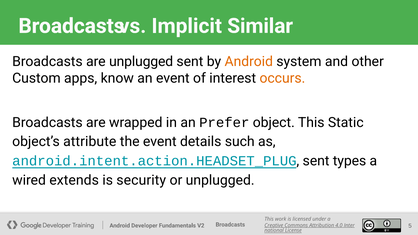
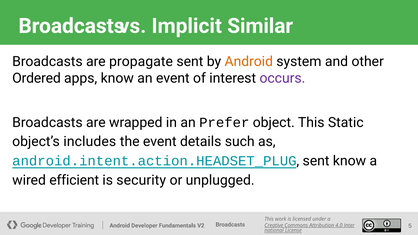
are unplugged: unplugged -> propagate (141, 62)
Custom: Custom -> Ordered (36, 78)
occurs colour: orange -> purple (282, 78)
attribute: attribute -> includes (90, 142)
sent types: types -> know (350, 161)
extends: extends -> efficient (74, 180)
